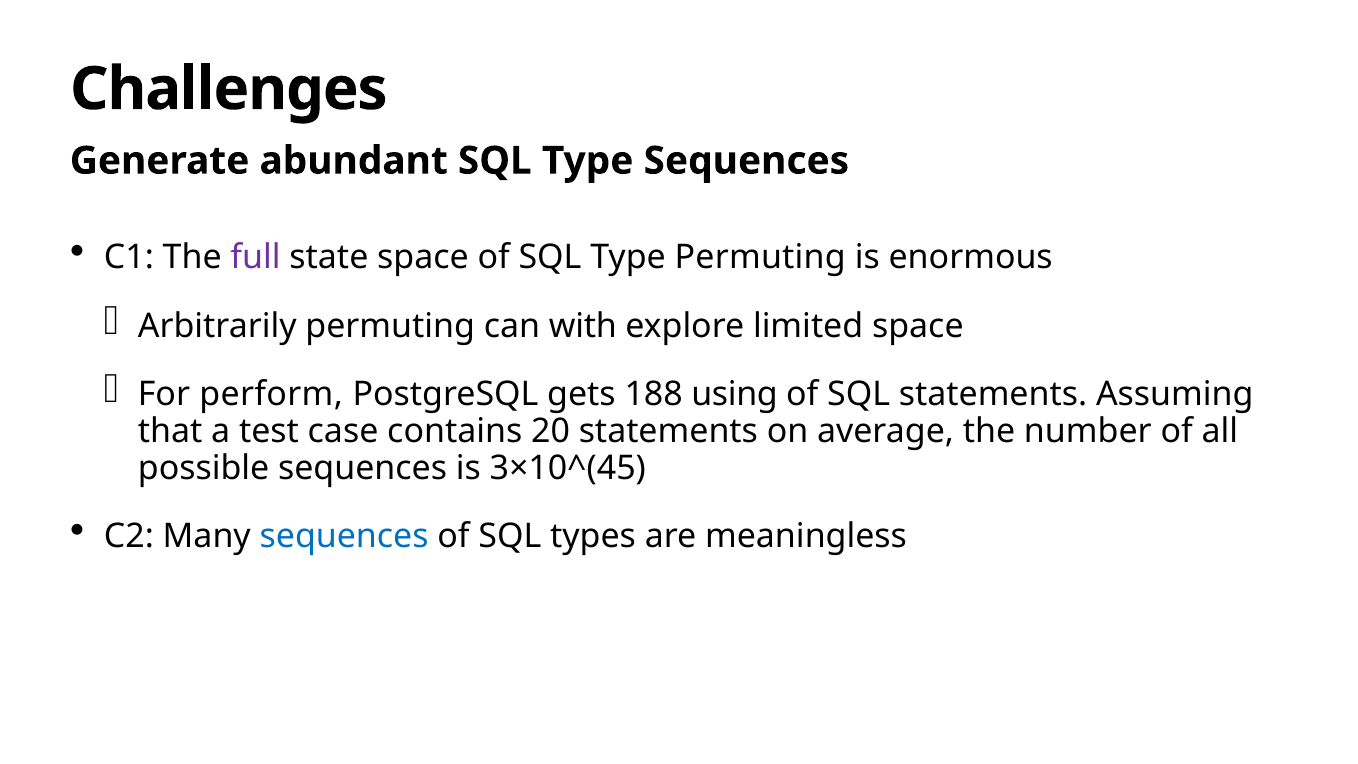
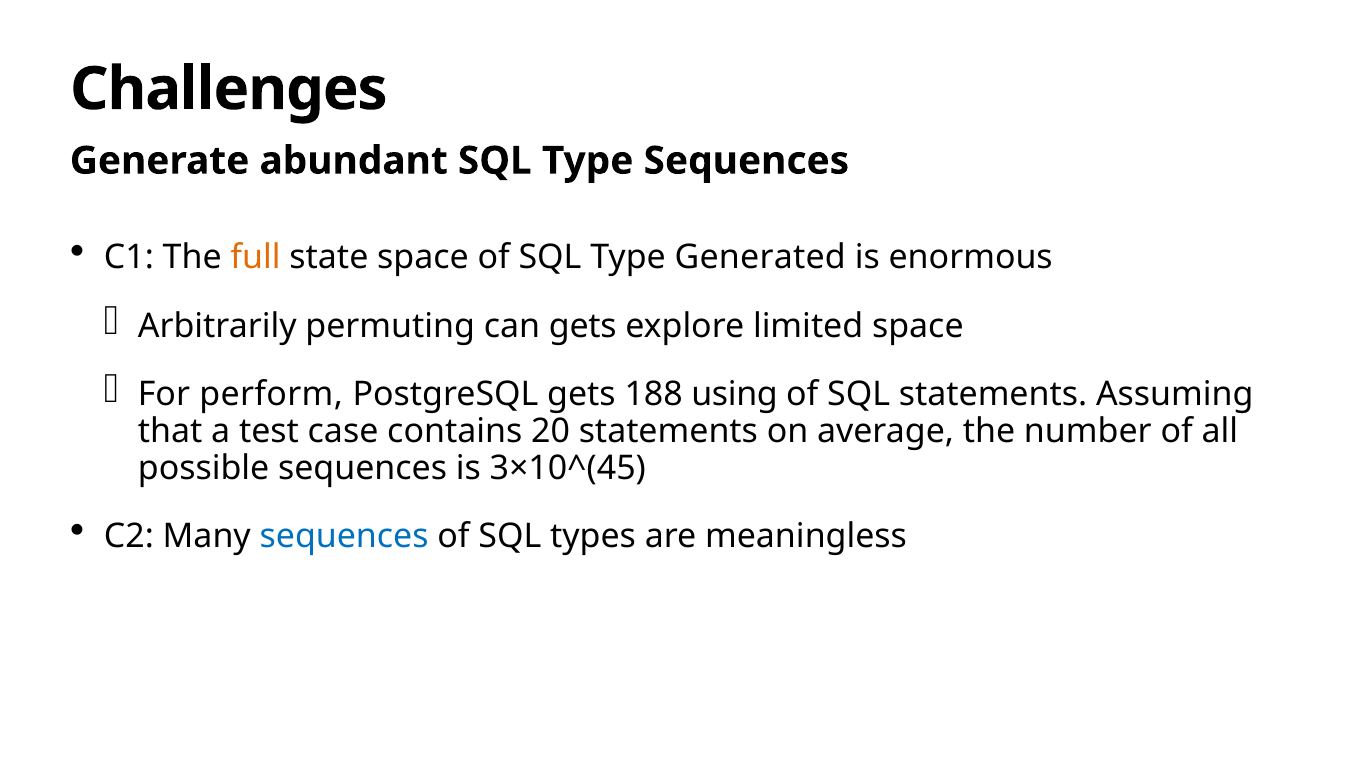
full colour: purple -> orange (256, 258)
Type Permuting: Permuting -> Generated (760, 258)
can with: with -> gets (583, 326)
